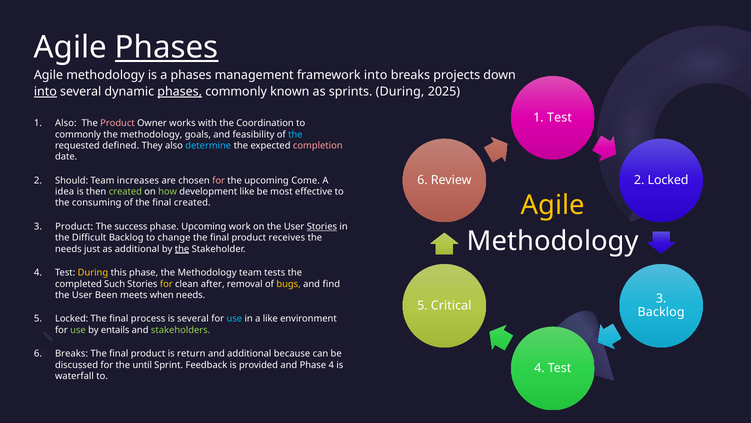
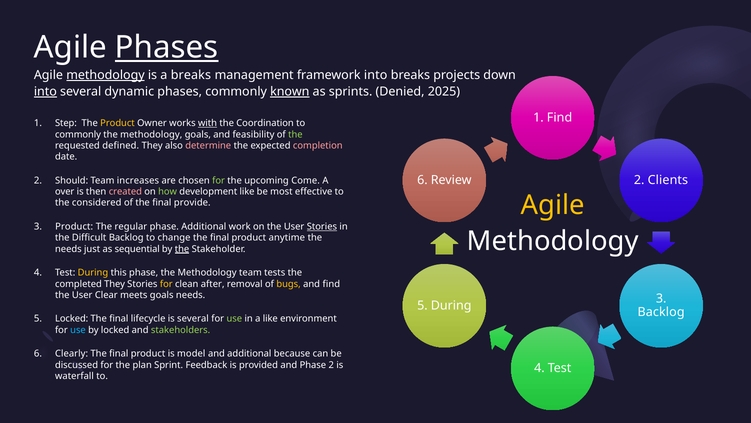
methodology underline: none -> present (105, 75)
a phases: phases -> breaks (191, 75)
phases underline: present -> none (180, 92)
known underline: none -> present (290, 92)
sprints During: During -> Denied (400, 92)
1 Test: Test -> Find (560, 117)
1 Also: Also -> Step (66, 123)
Product colour: pink -> yellow (117, 123)
with underline: none -> present (208, 123)
the colour: light blue -> light green (295, 134)
determine colour: light blue -> pink (208, 145)
Locked: Locked -> Clients (668, 180)
for colour: pink -> light green (219, 180)
idea: idea -> over (65, 191)
created colour: light green -> pink (125, 191)
consuming: consuming -> considered (97, 203)
final created: created -> provide (192, 203)
success: success -> regular (131, 226)
phase Upcoming: Upcoming -> Additional (204, 226)
receives: receives -> anytime (287, 238)
as additional: additional -> sequential (137, 249)
completed Such: Such -> They (115, 284)
Been: Been -> Clear (106, 295)
meets when: when -> goals (162, 295)
Critical: Critical -> During (451, 305)
process: process -> lifecycle (148, 318)
use colour: light blue -> light green (234, 318)
use colour: light green -> light blue (78, 330)
by entails: entails -> locked (115, 330)
Breaks: Breaks -> Clearly (72, 353)
return: return -> model (191, 353)
until: until -> plan (142, 364)
Phase 4: 4 -> 2 (331, 364)
